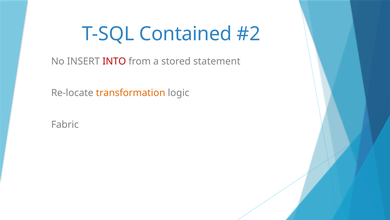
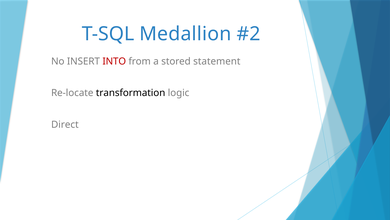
Contained: Contained -> Medallion (185, 34)
transformation colour: orange -> black (131, 93)
Fabric: Fabric -> Direct (65, 124)
